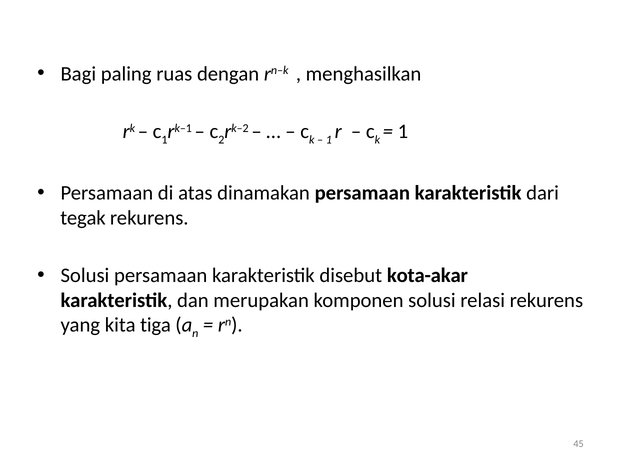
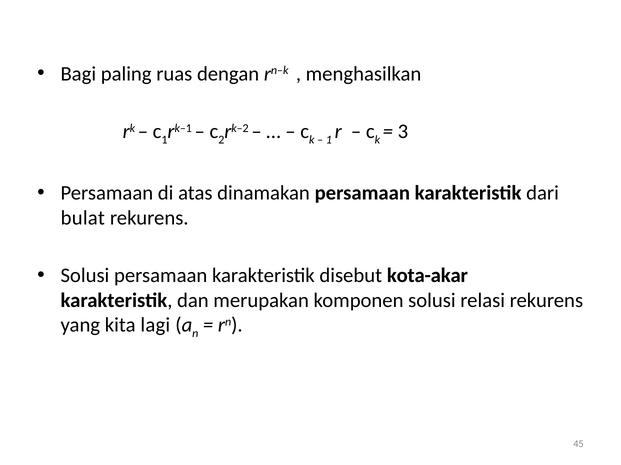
1: 1 -> 3 (403, 132)
tegak: tegak -> bulat (83, 218)
tiga: tiga -> lagi (155, 326)
